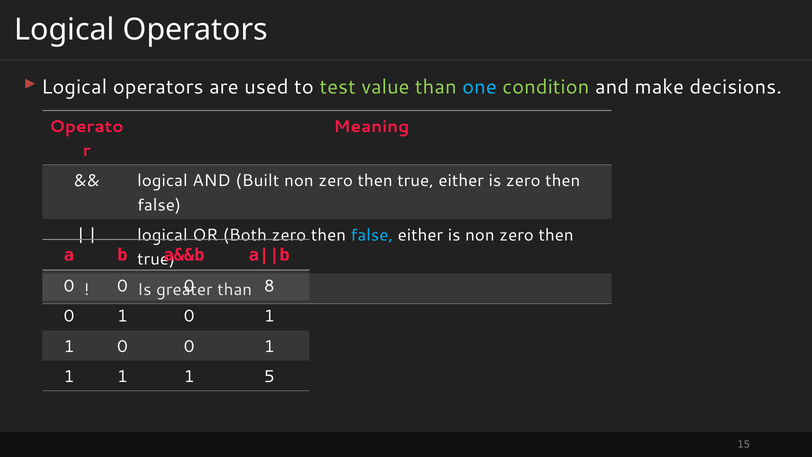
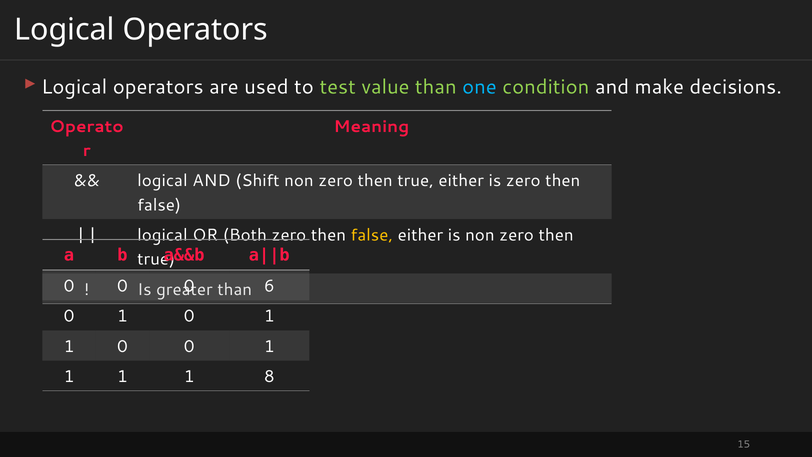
Built: Built -> Shift (257, 181)
false colour: light blue -> yellow (372, 235)
8: 8 -> 6 (269, 286)
5: 5 -> 8 (269, 376)
